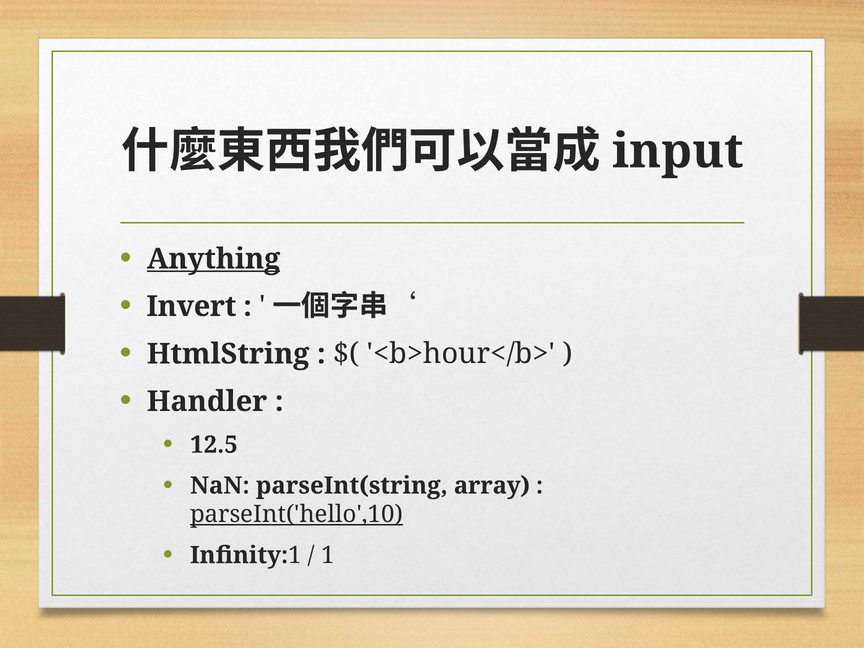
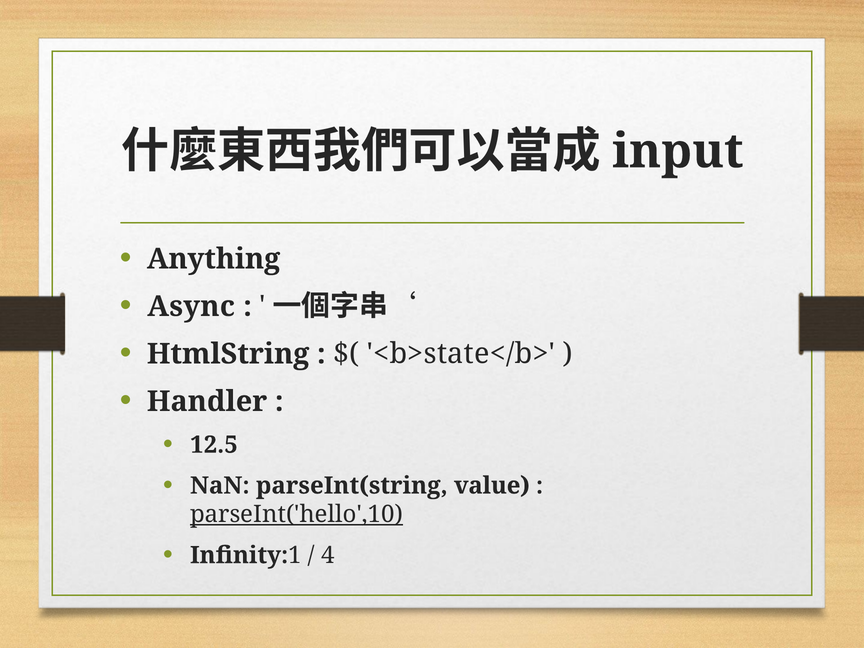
Anything underline: present -> none (214, 259)
Invert: Invert -> Async (191, 306)
<b>hour</b>: <b>hour</b> -> <b>state</b> (461, 354)
array: array -> value (492, 486)
1: 1 -> 4 (328, 555)
